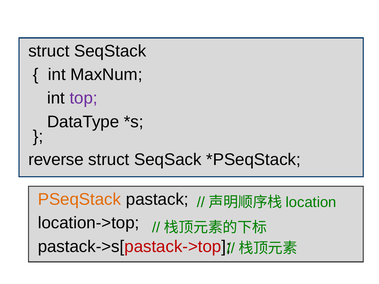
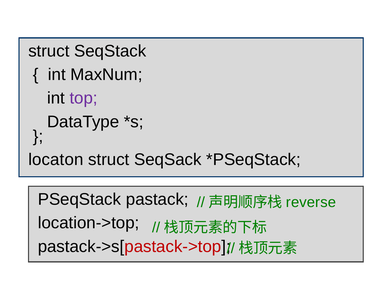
reverse: reverse -> locaton (56, 160)
PSeqStack colour: orange -> black (79, 200)
location: location -> reverse (311, 202)
